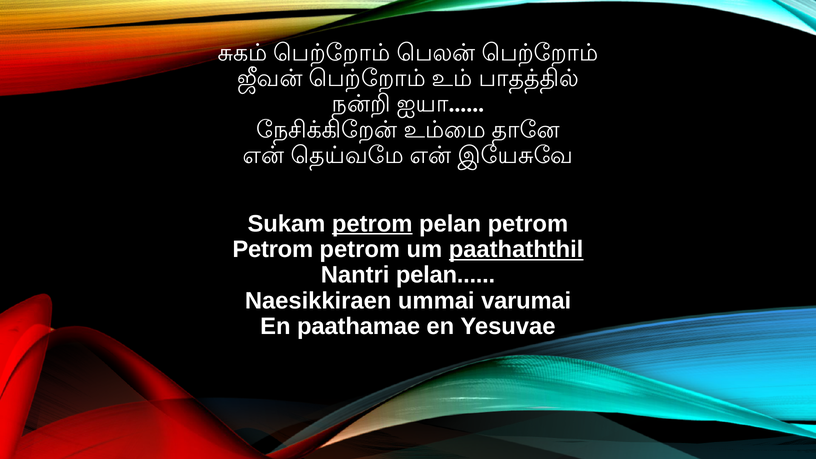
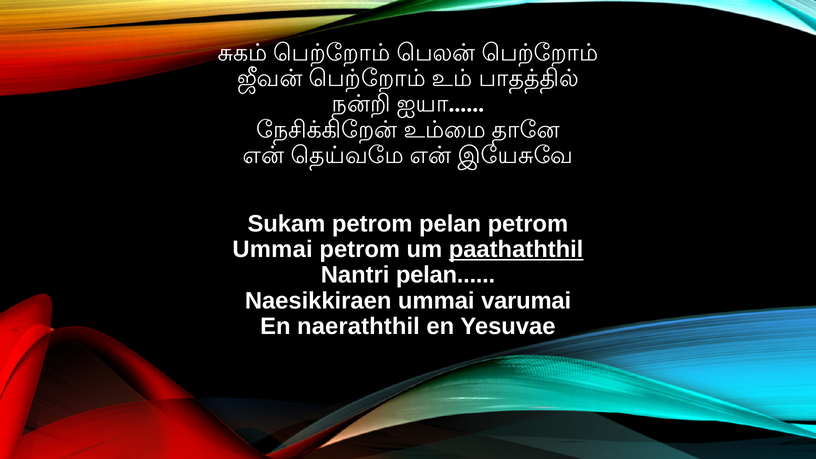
petrom underline: present -> none (372, 224)
Petrom: Petrom -> Ummai (273, 249)
paathamae: paathamae -> naeraththil (358, 326)
